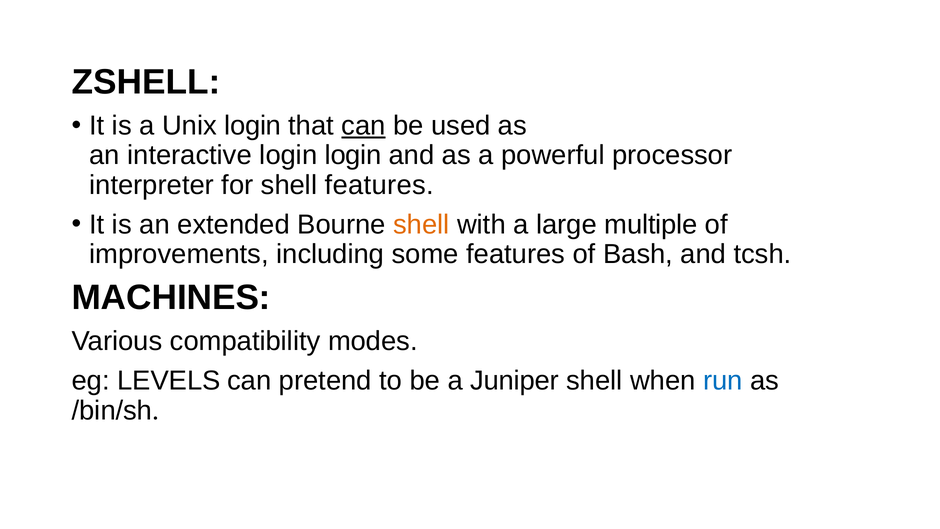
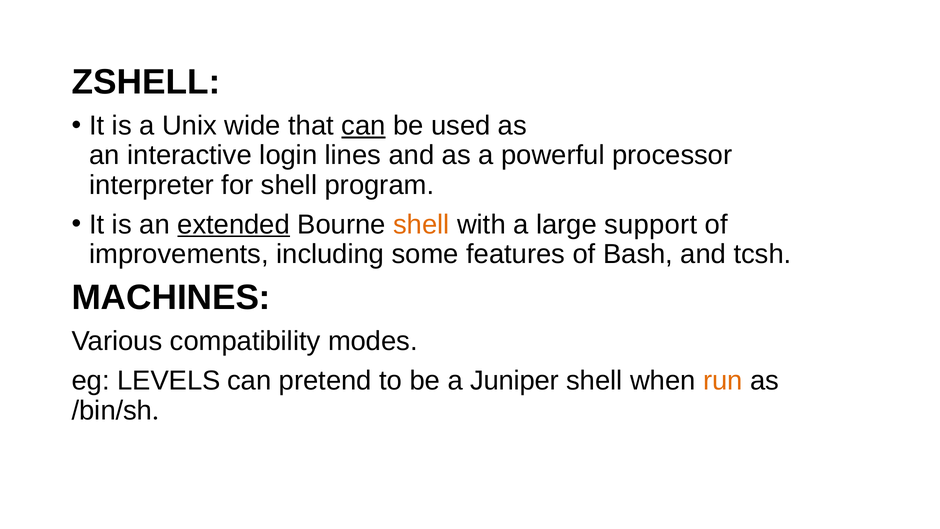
Unix login: login -> wide (253, 126)
login login: login -> lines (353, 155)
shell features: features -> program (379, 185)
extended underline: none -> present (234, 224)
multiple: multiple -> support (651, 224)
run colour: blue -> orange (723, 381)
